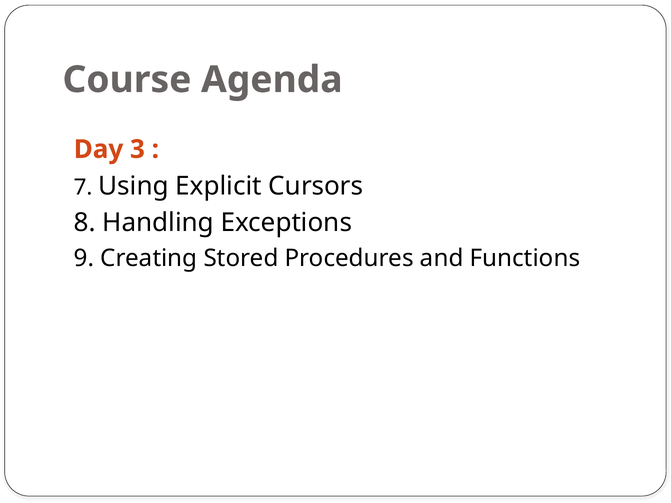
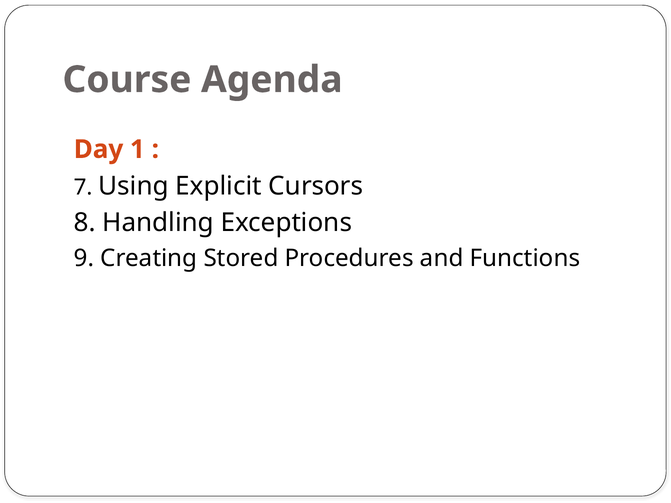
3: 3 -> 1 (137, 149)
